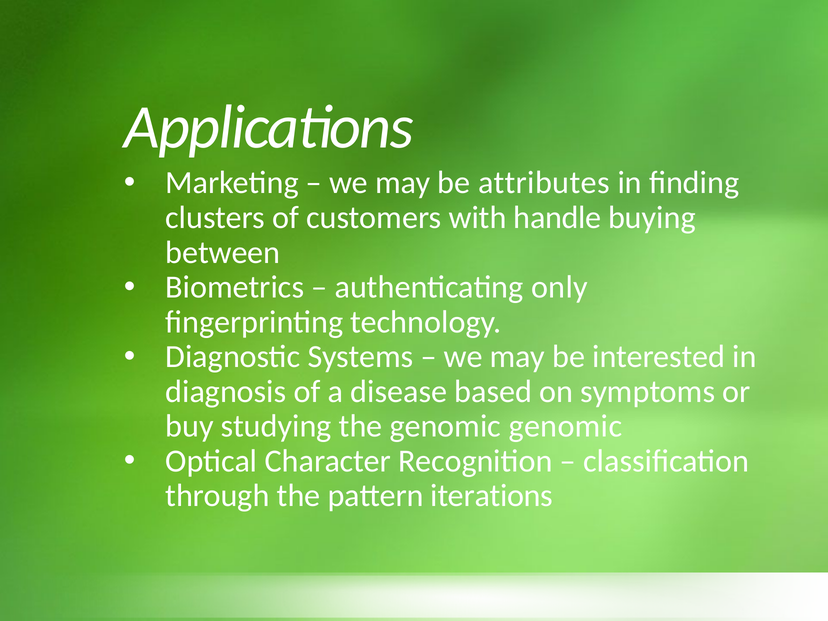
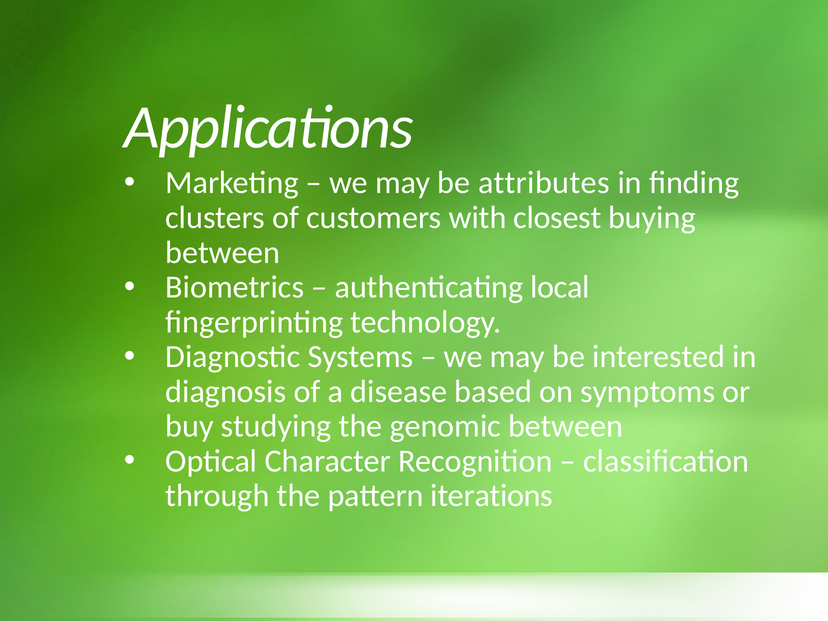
handle: handle -> closest (557, 218)
only: only -> local (560, 287)
genomic genomic: genomic -> between (566, 426)
